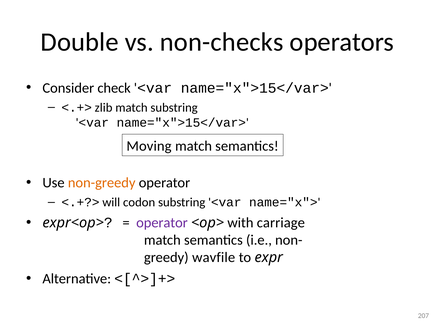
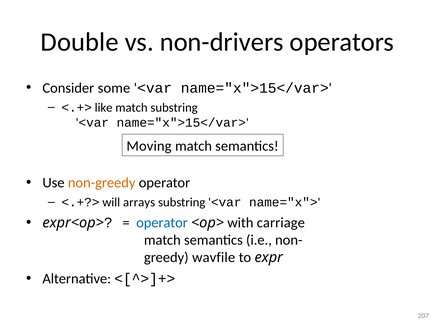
non-checks: non-checks -> non-drivers (222, 42)
check: check -> some (114, 88)
zlib: zlib -> like (104, 108)
codon: codon -> arrays (139, 203)
operator colour: purple -> blue (162, 223)
